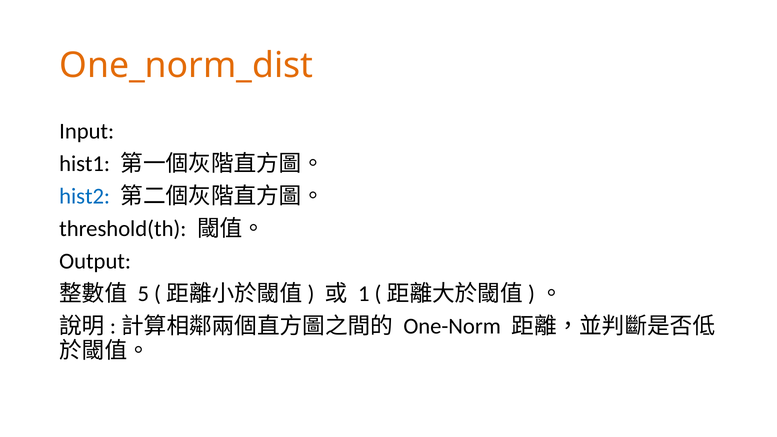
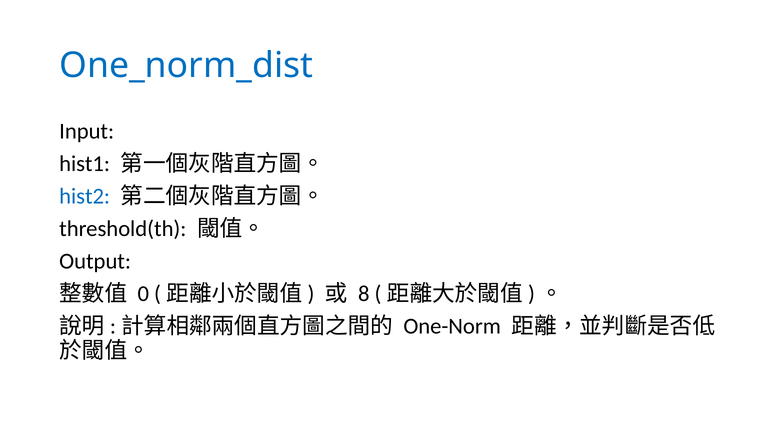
One_norm_dist colour: orange -> blue (186, 65)
5: 5 -> 0 (143, 294)
1: 1 -> 8 (364, 294)
